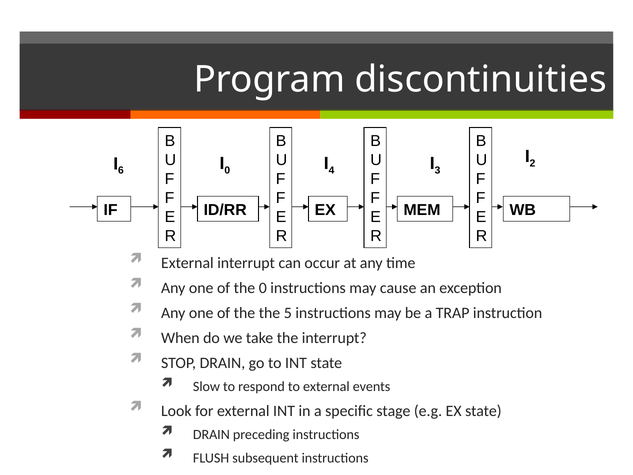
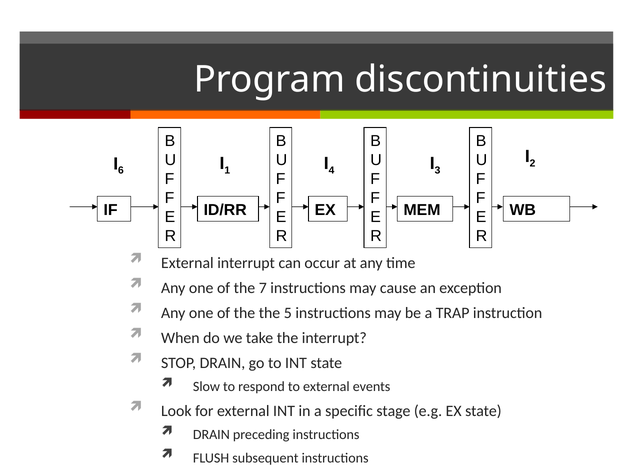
0: 0 -> 1 (227, 170)
the 0: 0 -> 7 (263, 288)
